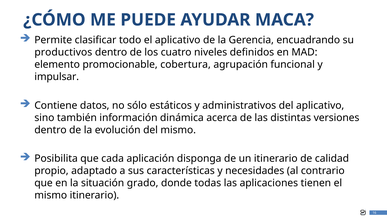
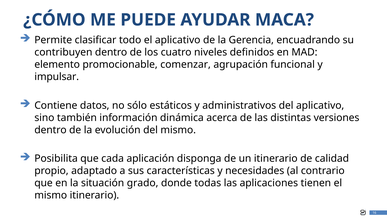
productivos: productivos -> contribuyen (63, 52)
cobertura: cobertura -> comenzar (186, 64)
